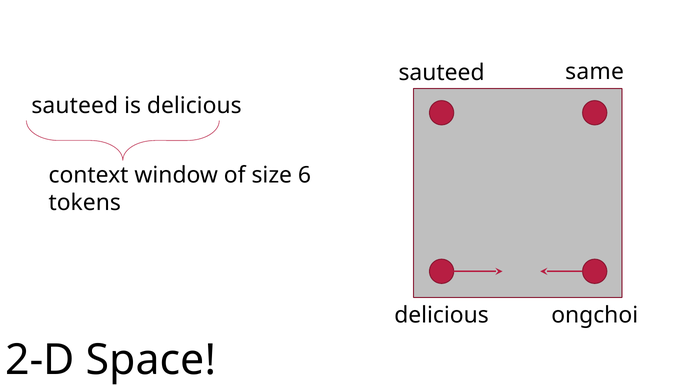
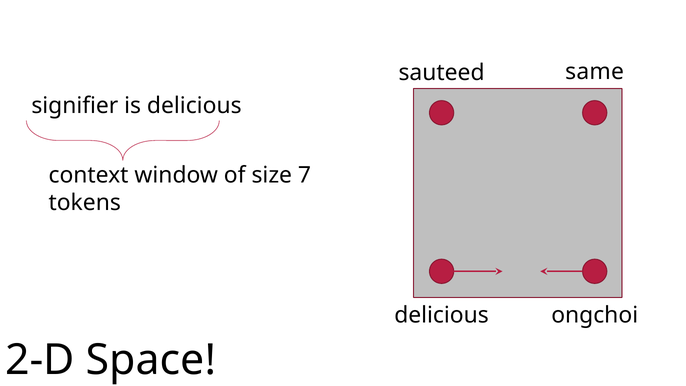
sauteed: sauteed -> signifier (75, 106)
6: 6 -> 7 (305, 175)
